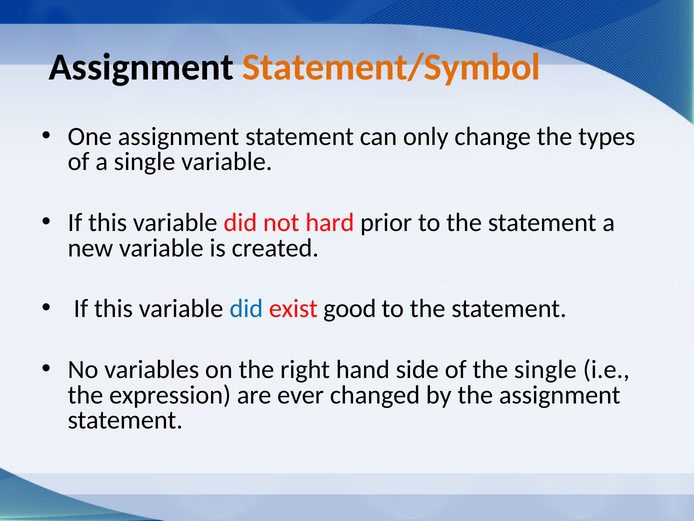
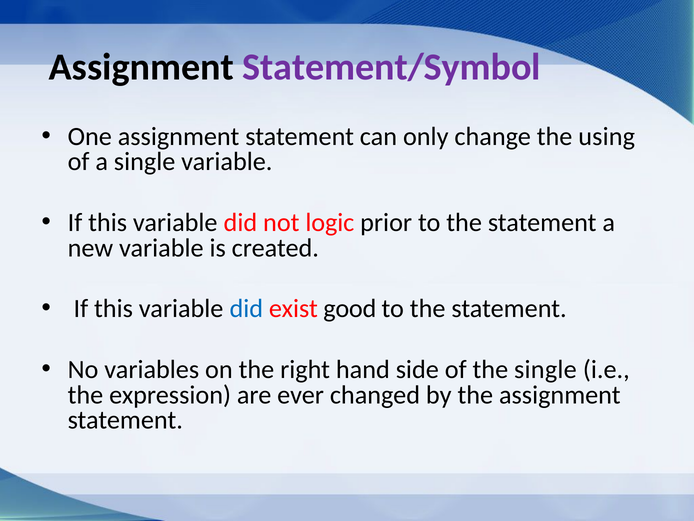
Statement/Symbol colour: orange -> purple (392, 67)
types: types -> using (607, 136)
hard: hard -> logic (330, 222)
